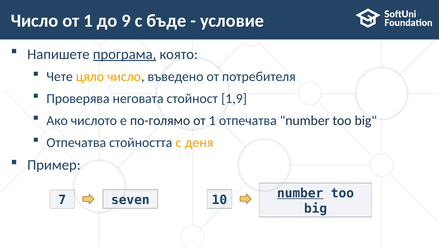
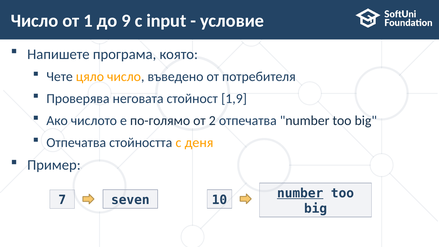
бъде: бъде -> input (166, 21)
програма underline: present -> none (125, 54)
по-голямо от 1: 1 -> 2 (212, 121)
